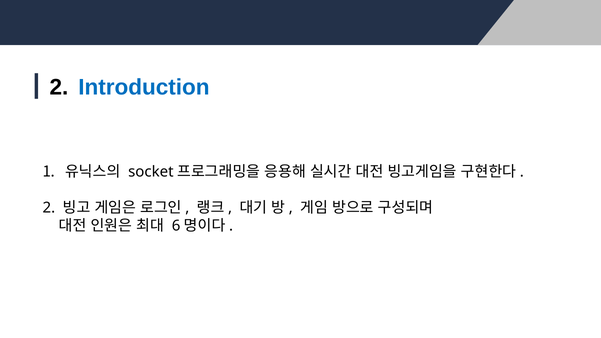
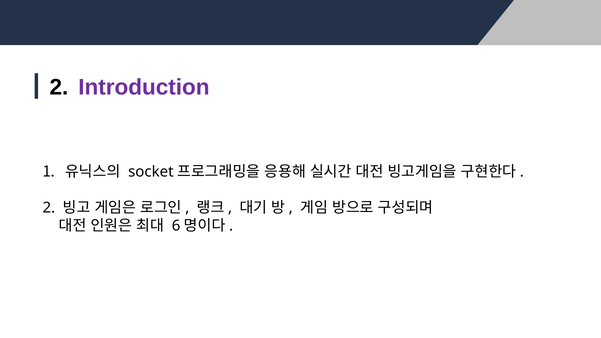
Introduction colour: blue -> purple (144, 87)
